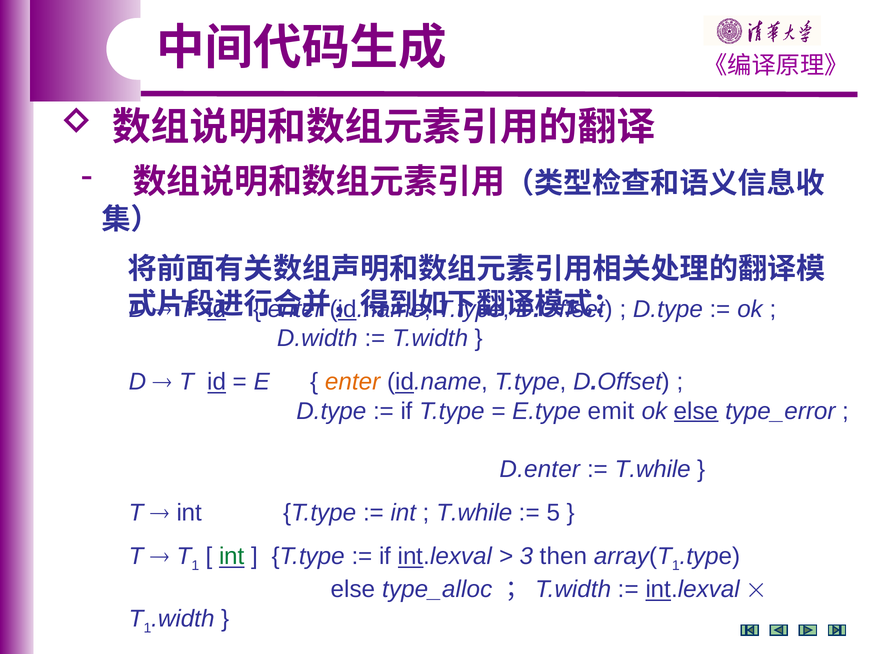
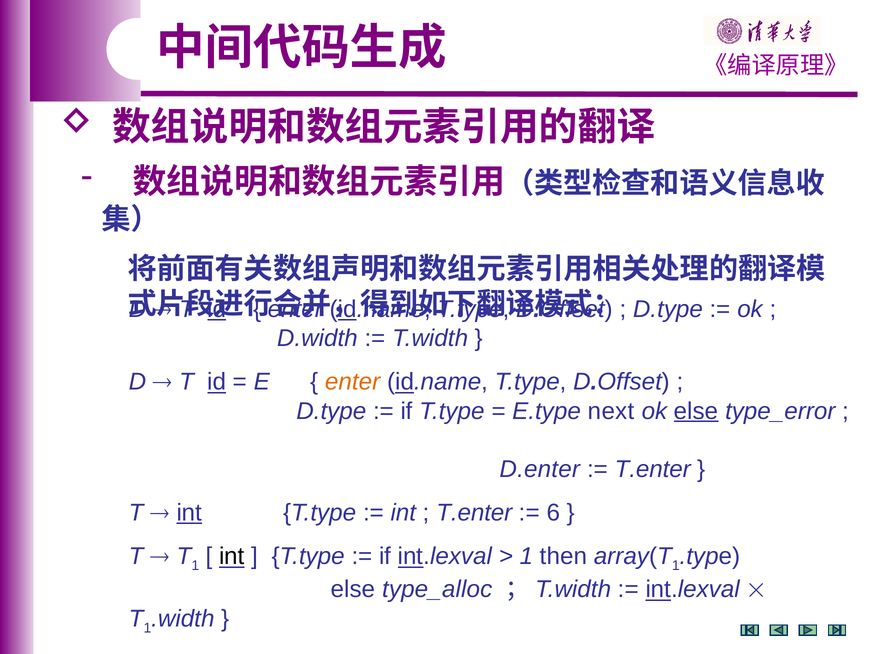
emit: emit -> next (611, 411)
T.while: T.while -> T.enter (653, 469)
int underline: none -> present (189, 513)
T.while: T.while -> T.enter (474, 513)
5: 5 -> 6 (553, 513)
int colour: green -> black (232, 556)
3: 3 -> 1 (526, 556)
